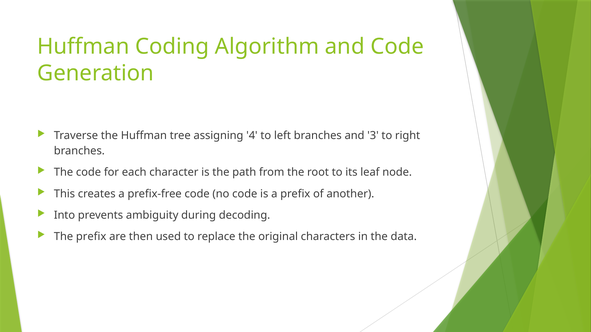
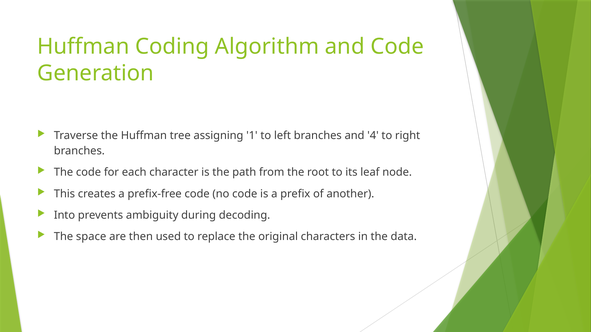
4: 4 -> 1 (252, 136)
3: 3 -> 4 (373, 136)
The prefix: prefix -> space (91, 237)
